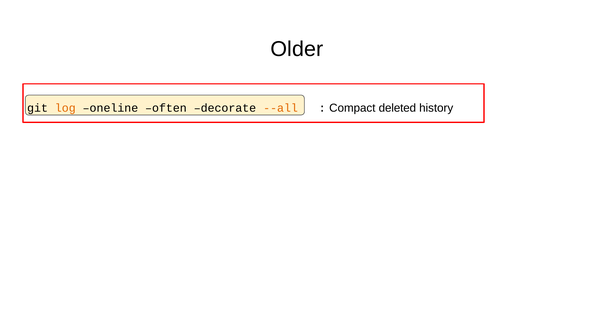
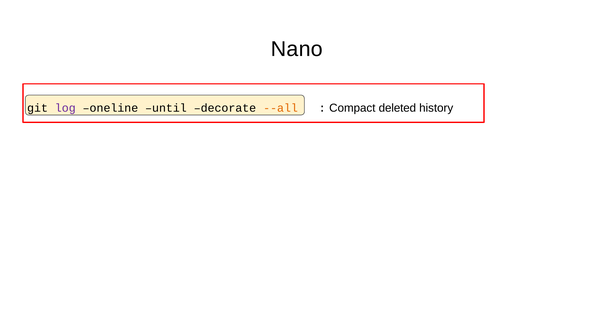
Older: Older -> Nano (297, 49)
log colour: orange -> purple (65, 108)
often: often -> until (166, 108)
